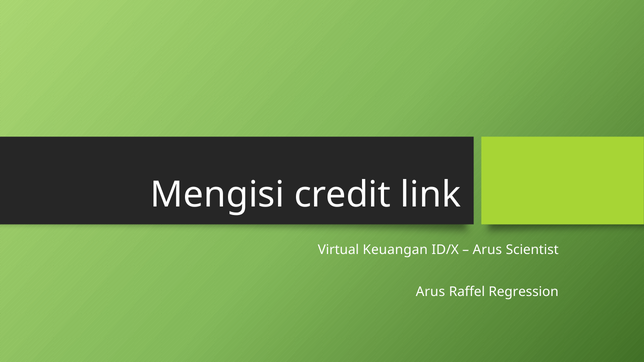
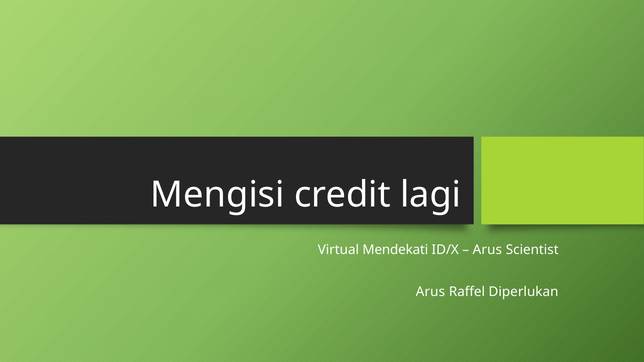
link: link -> lagi (431, 195)
Keuangan: Keuangan -> Mendekati (395, 250)
Regression: Regression -> Diperlukan (524, 292)
